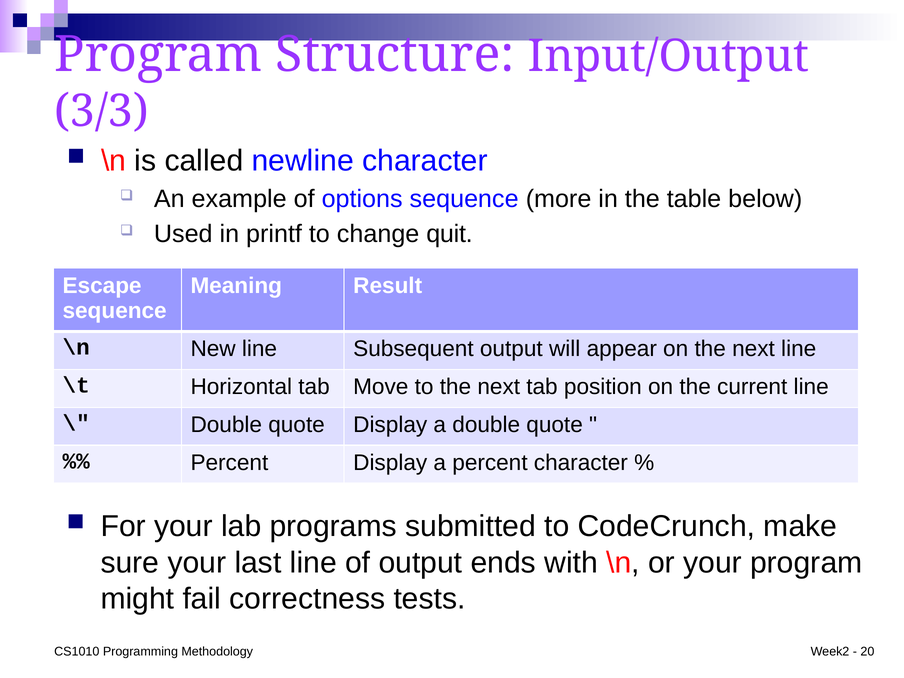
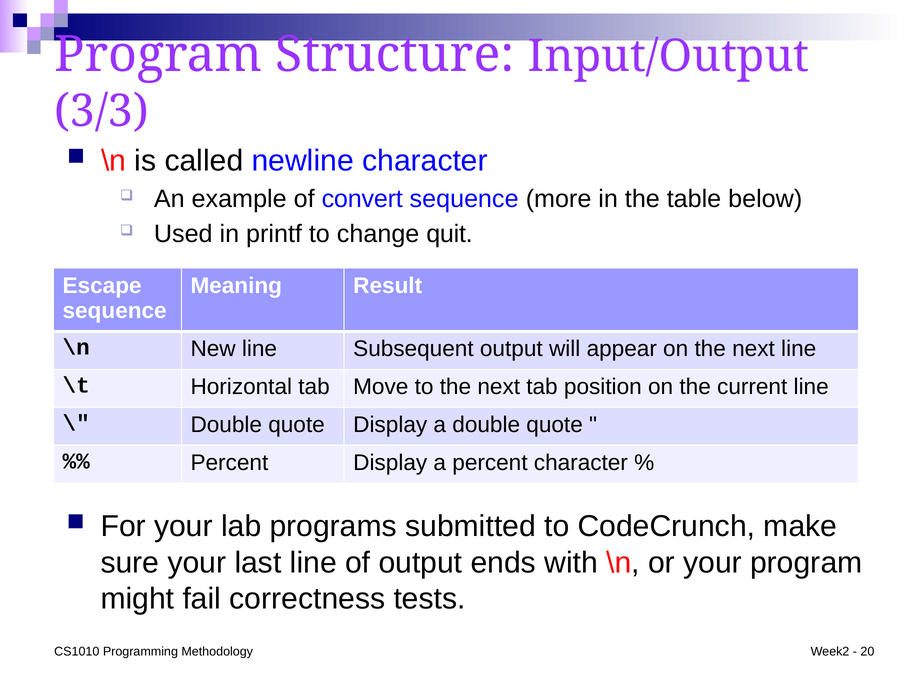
options: options -> convert (362, 199)
